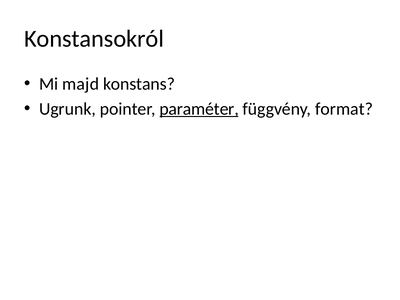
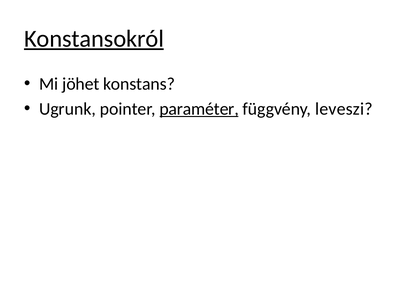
Konstansokról underline: none -> present (94, 39)
majd: majd -> jöhet (81, 84)
format: format -> leveszi (344, 109)
